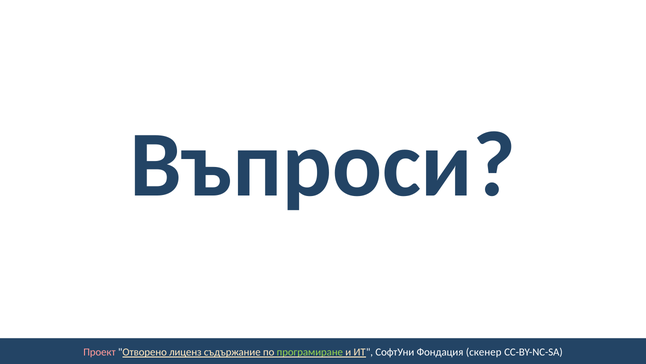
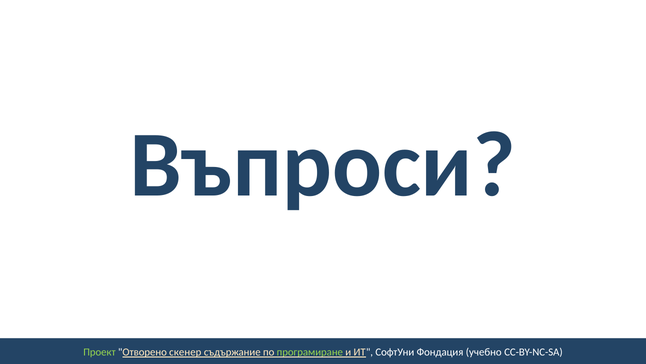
Проект colour: pink -> light green (99, 352)
лиценз: лиценз -> скенер (185, 352)
скенер: скенер -> учебно (484, 352)
